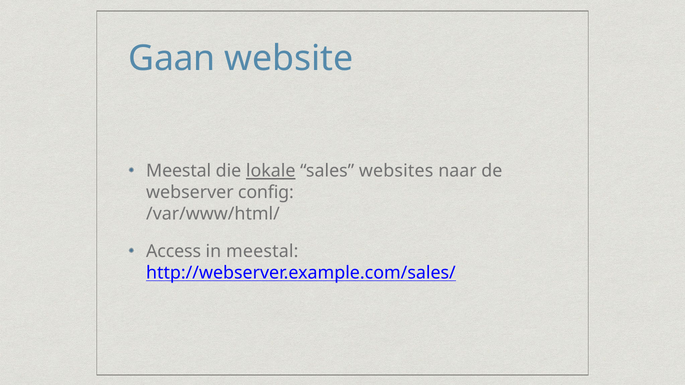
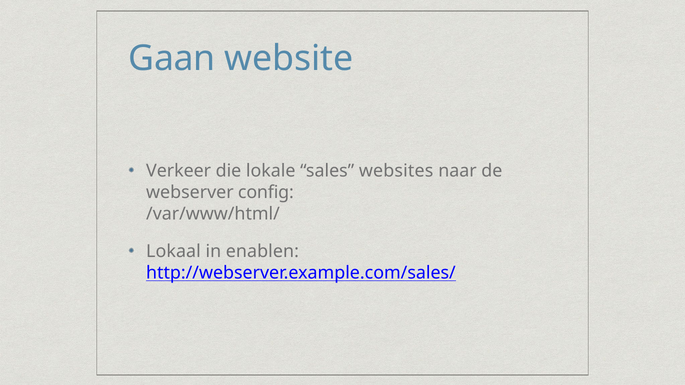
Meestal: Meestal -> Verkeer (179, 171)
lokale underline: present -> none (271, 171)
Access: Access -> Lokaal (173, 251)
in meestal: meestal -> enablen (262, 251)
